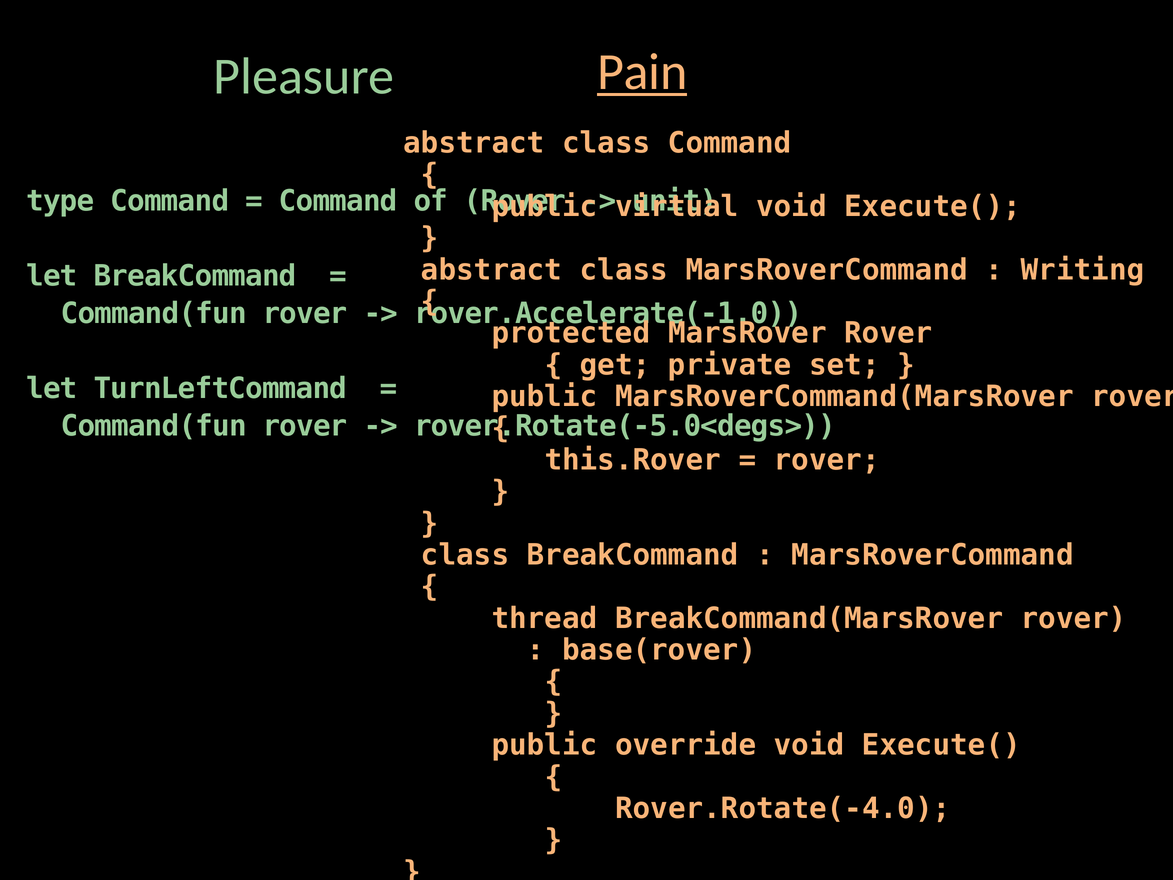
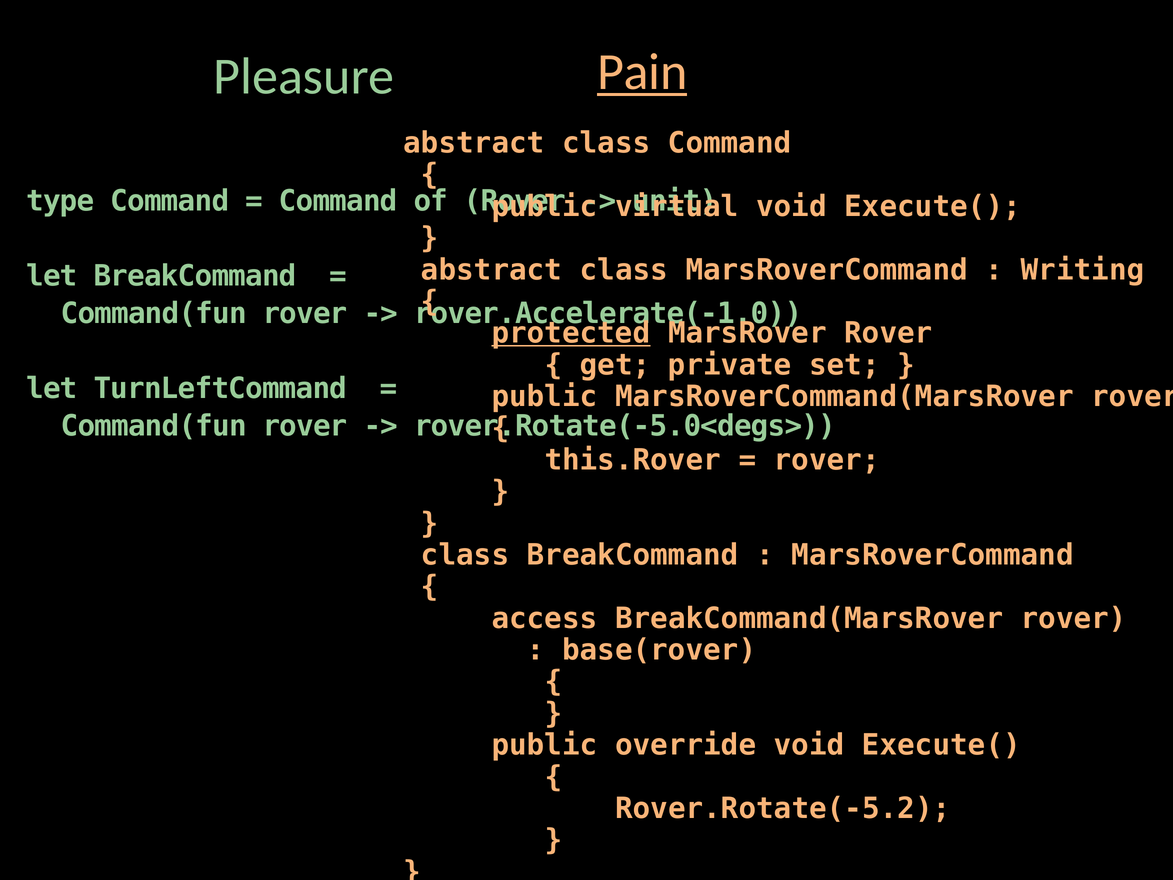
protected underline: none -> present (571, 333)
thread: thread -> access (544, 618)
Rover.Rotate(-4.0: Rover.Rotate(-4.0 -> Rover.Rotate(-5.2 (783, 808)
